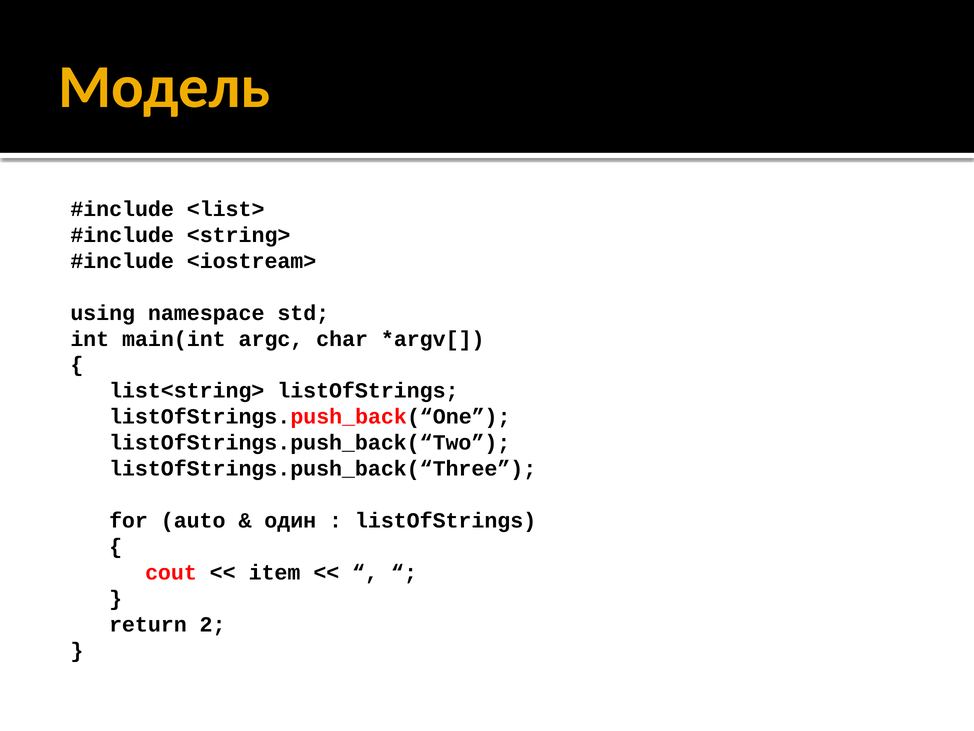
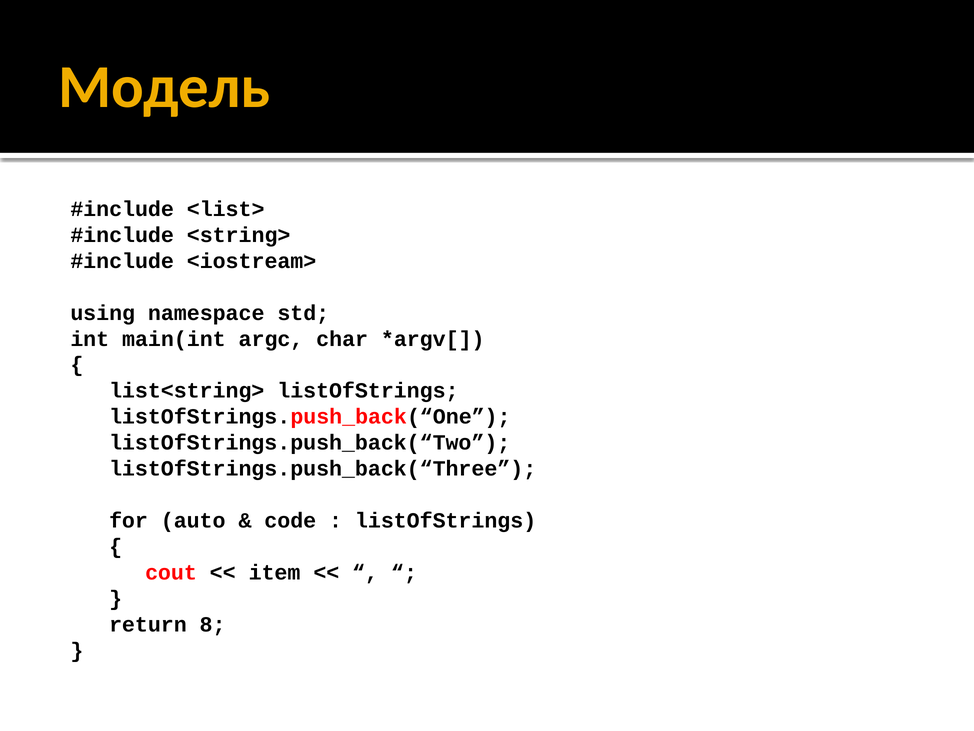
один: один -> code (290, 520)
2: 2 -> 8 (213, 624)
